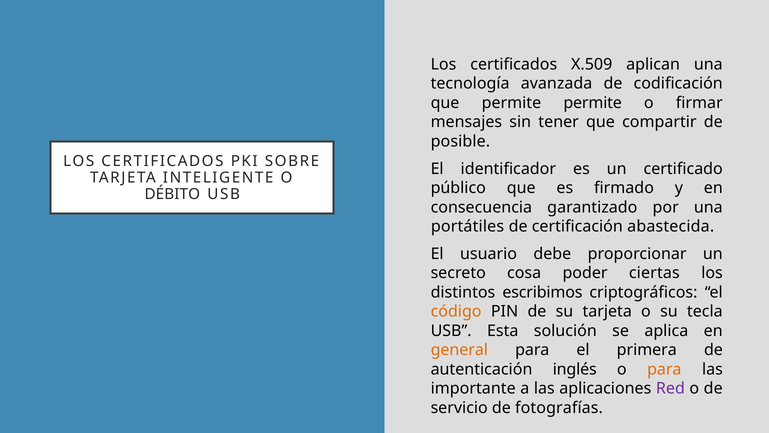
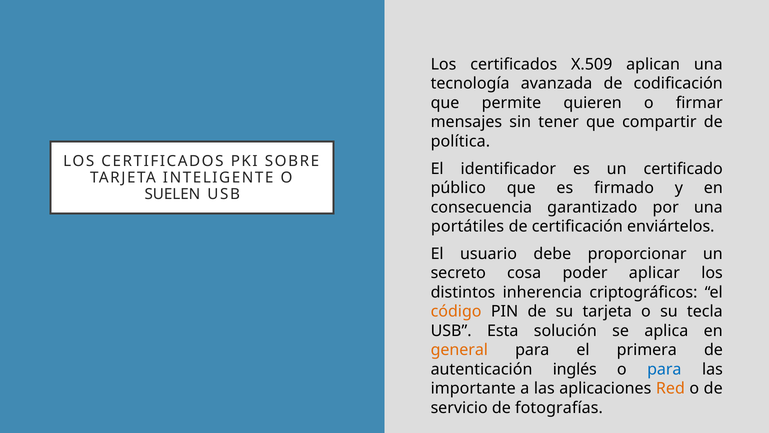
permite permite: permite -> quieren (593, 103)
posible: posible -> política (460, 141)
DÉBITO: DÉBITO -> SUELEN (172, 194)
abastecida: abastecida -> enviártelos (671, 226)
ciertas: ciertas -> aplicar (654, 273)
escribimos: escribimos -> inherencia (542, 292)
para colour: orange -> blue (664, 369)
Red colour: purple -> orange (670, 388)
